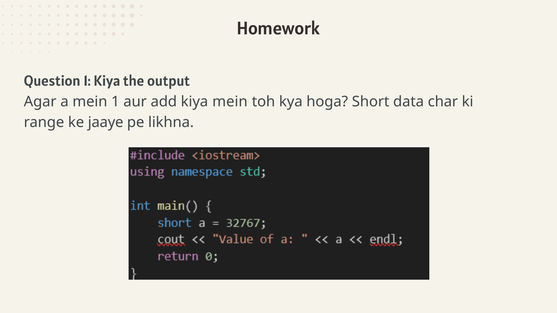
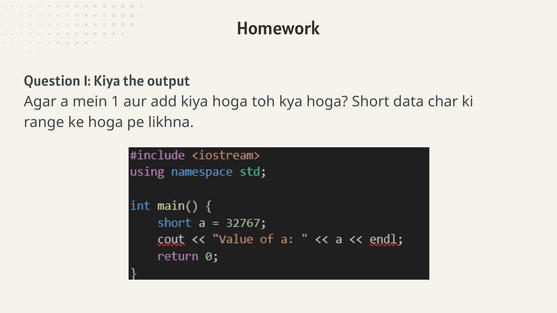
kiya mein: mein -> hoga (230, 102)
ke jaaye: jaaye -> hoga (106, 122)
